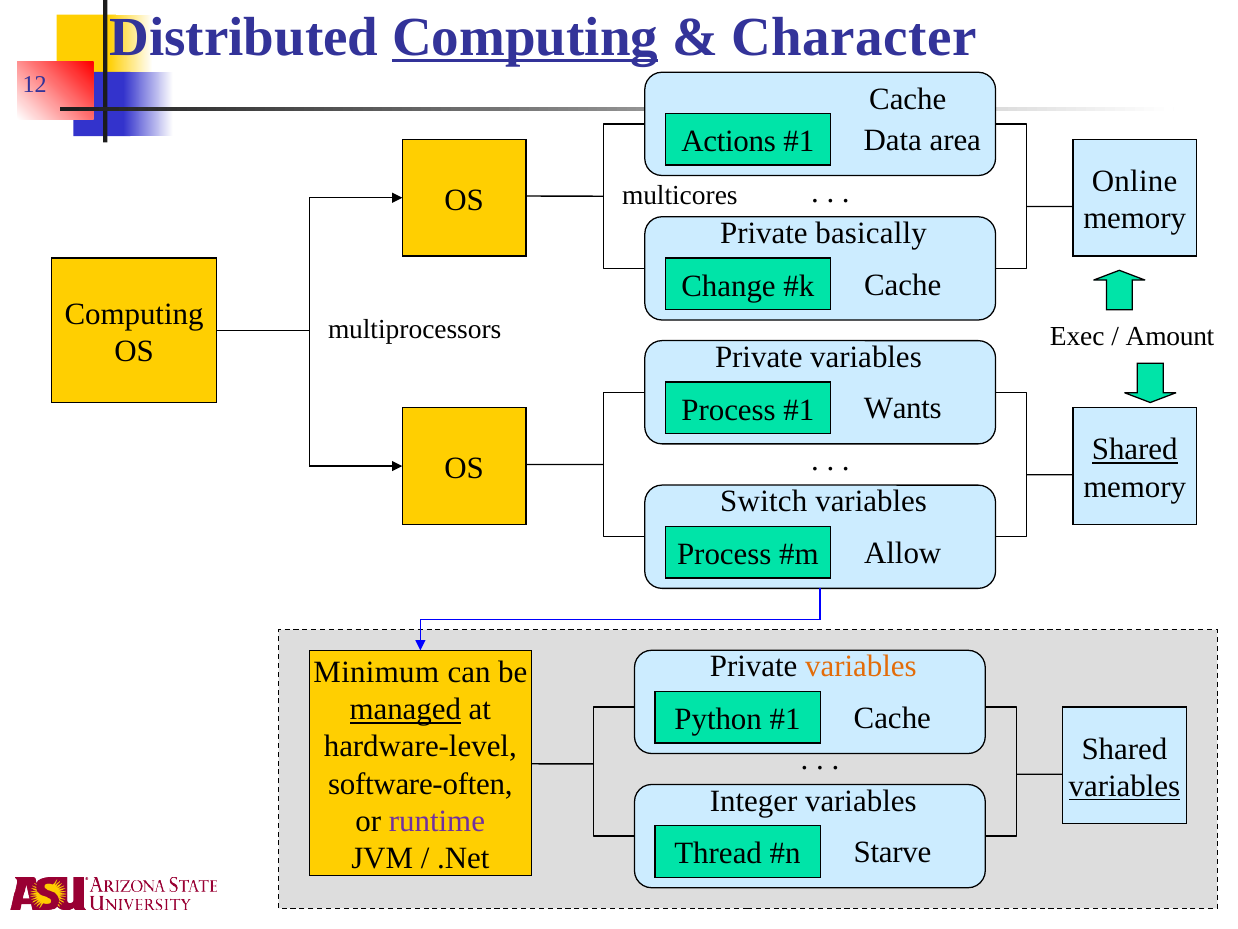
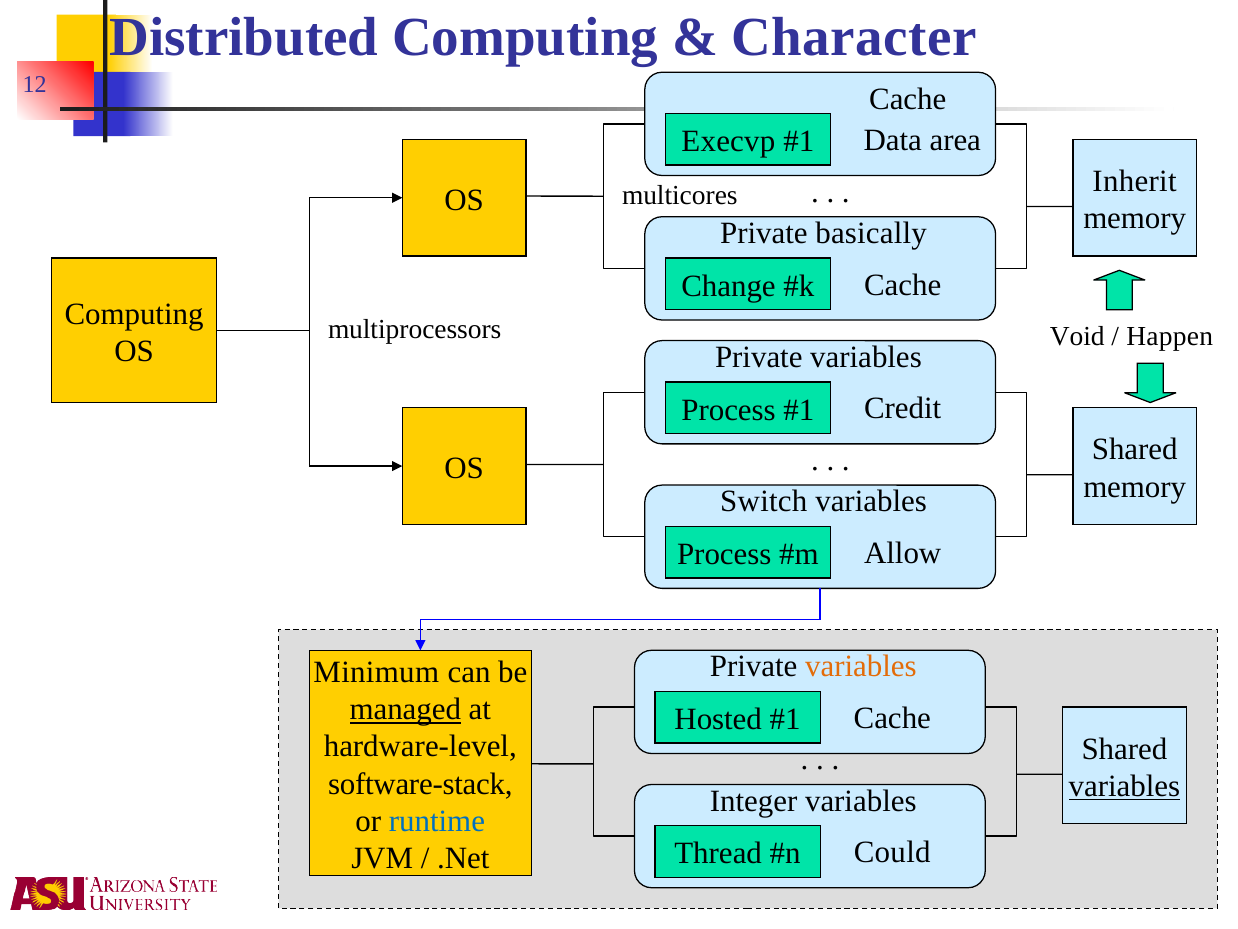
Computing underline: present -> none (525, 37)
Actions: Actions -> Execvp (728, 141)
Online: Online -> Inherit (1135, 181)
Exec: Exec -> Void (1077, 336)
Amount: Amount -> Happen (1170, 336)
Wants: Wants -> Credit (903, 409)
Shared underline: present -> none (1135, 449)
Python: Python -> Hosted (718, 719)
software-often: software-often -> software-stack (420, 783)
runtime colour: purple -> blue (437, 821)
Starve: Starve -> Could (892, 852)
